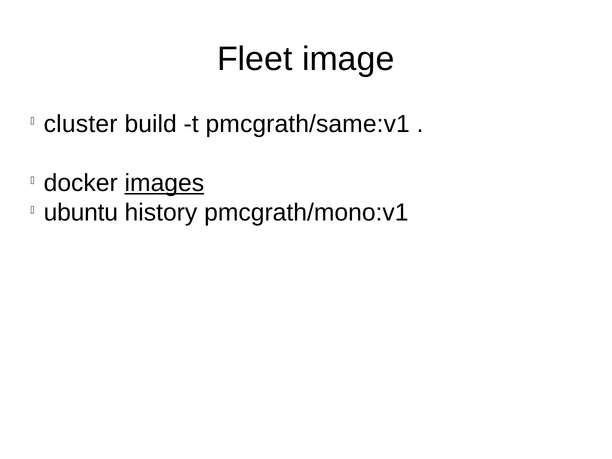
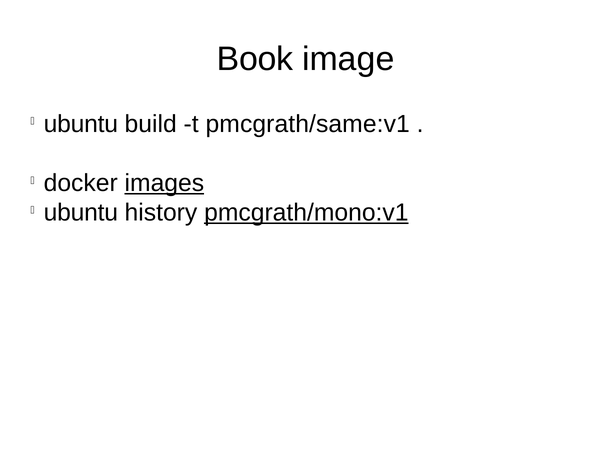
Fleet: Fleet -> Book (255, 59)
cluster: cluster -> ubuntu (81, 124)
pmcgrath/mono:v1 underline: none -> present (306, 213)
